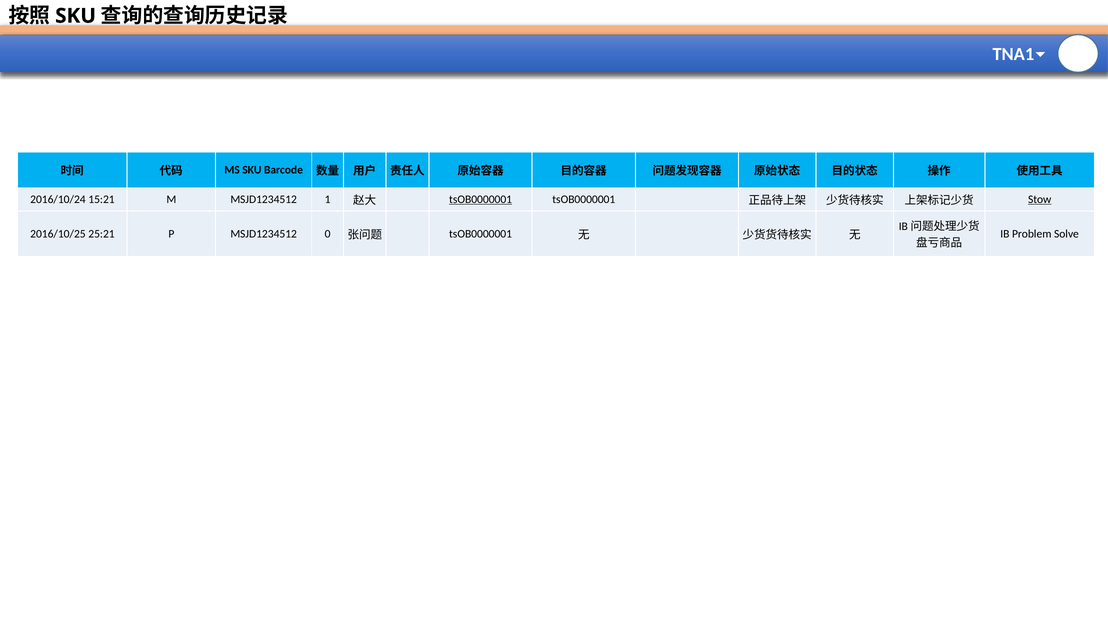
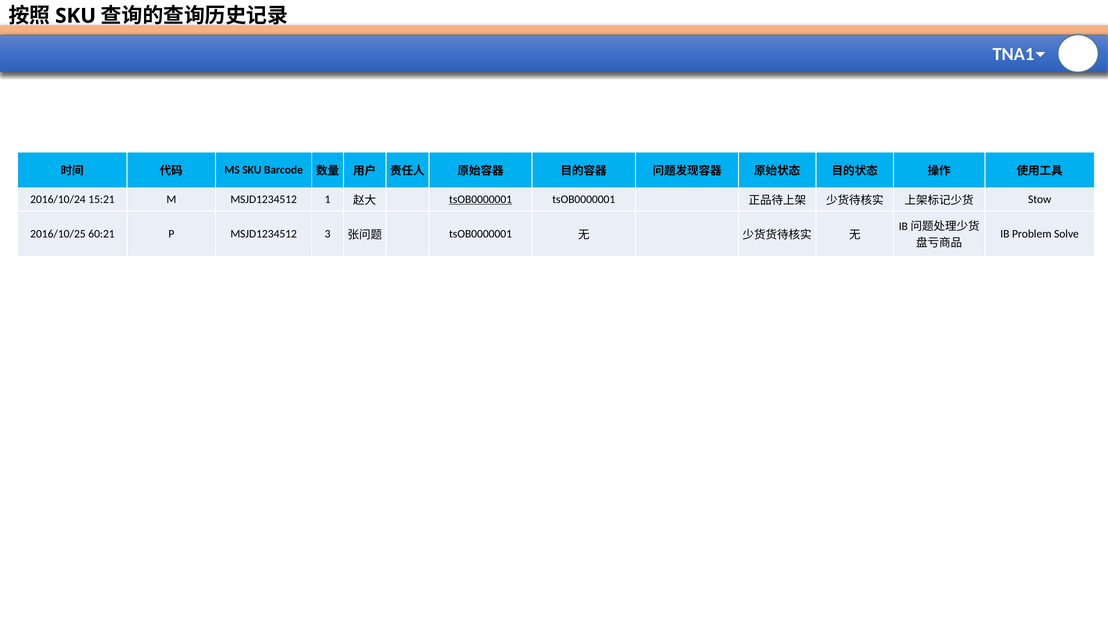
Stow underline: present -> none (1040, 199)
25:21: 25:21 -> 60:21 (101, 234)
0: 0 -> 3 (328, 234)
